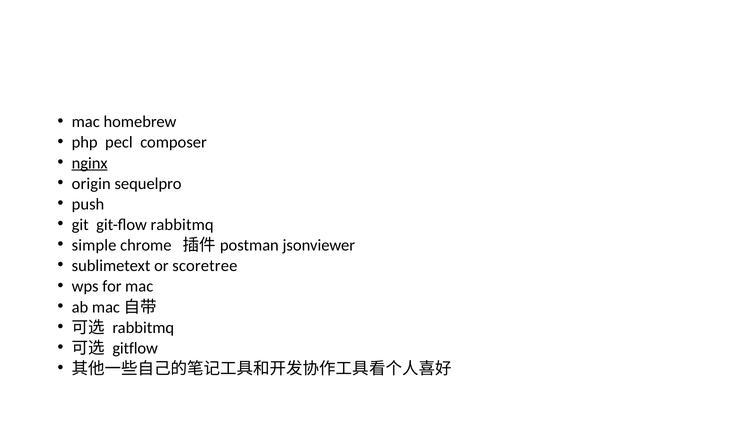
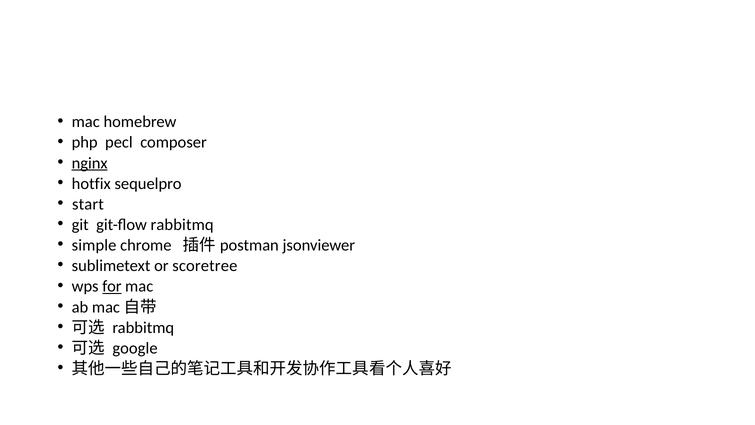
origin: origin -> hotfix (91, 184)
push: push -> start (88, 204)
for underline: none -> present (112, 286)
gitflow: gitflow -> google (135, 348)
